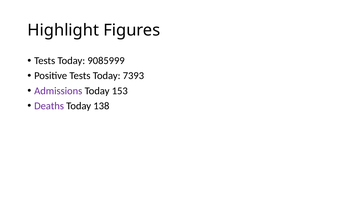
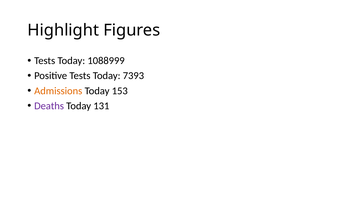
9085999: 9085999 -> 1088999 (106, 61)
Admissions colour: purple -> orange (58, 91)
138: 138 -> 131 (101, 106)
